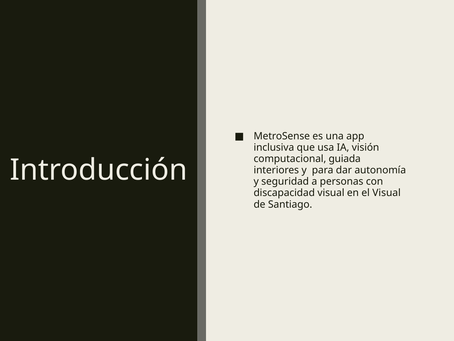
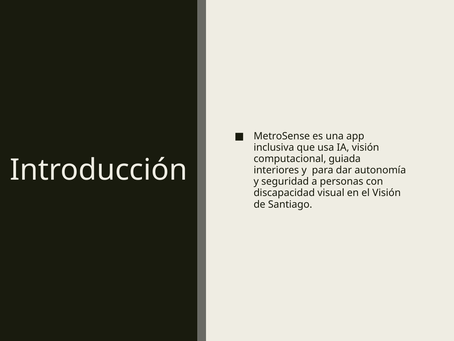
el Visual: Visual -> Visión (387, 193)
